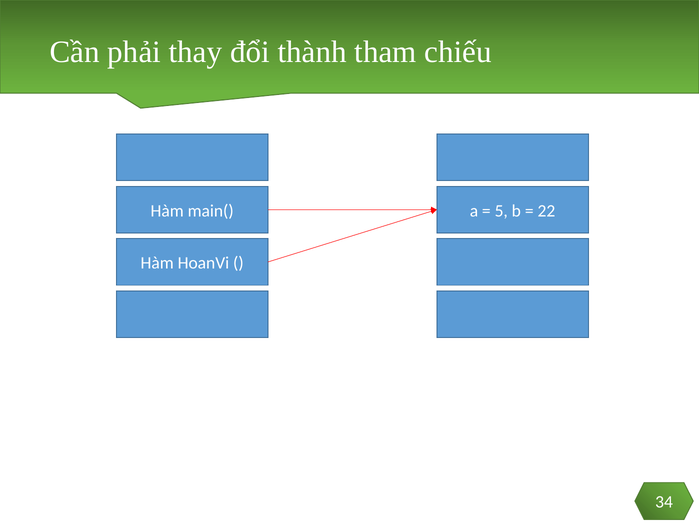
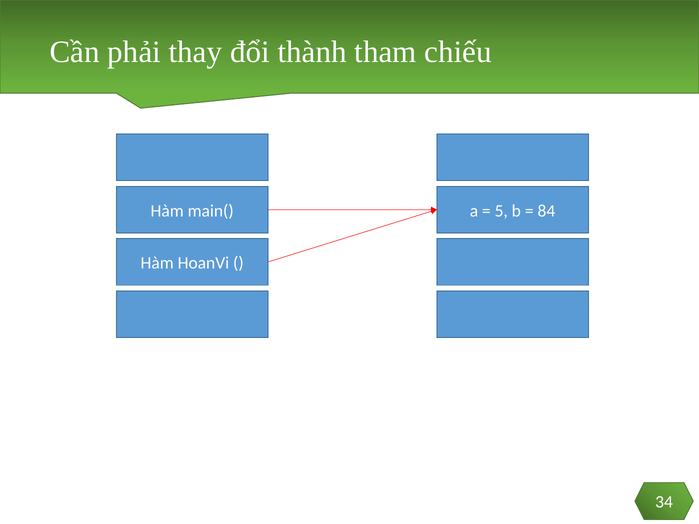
22: 22 -> 84 (546, 211)
